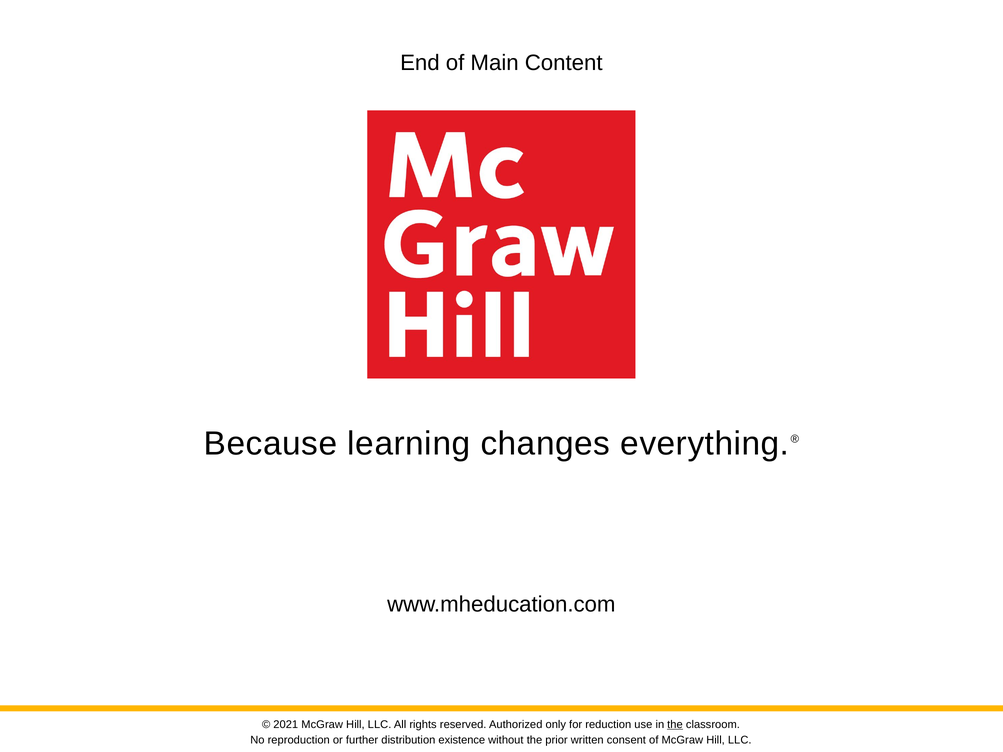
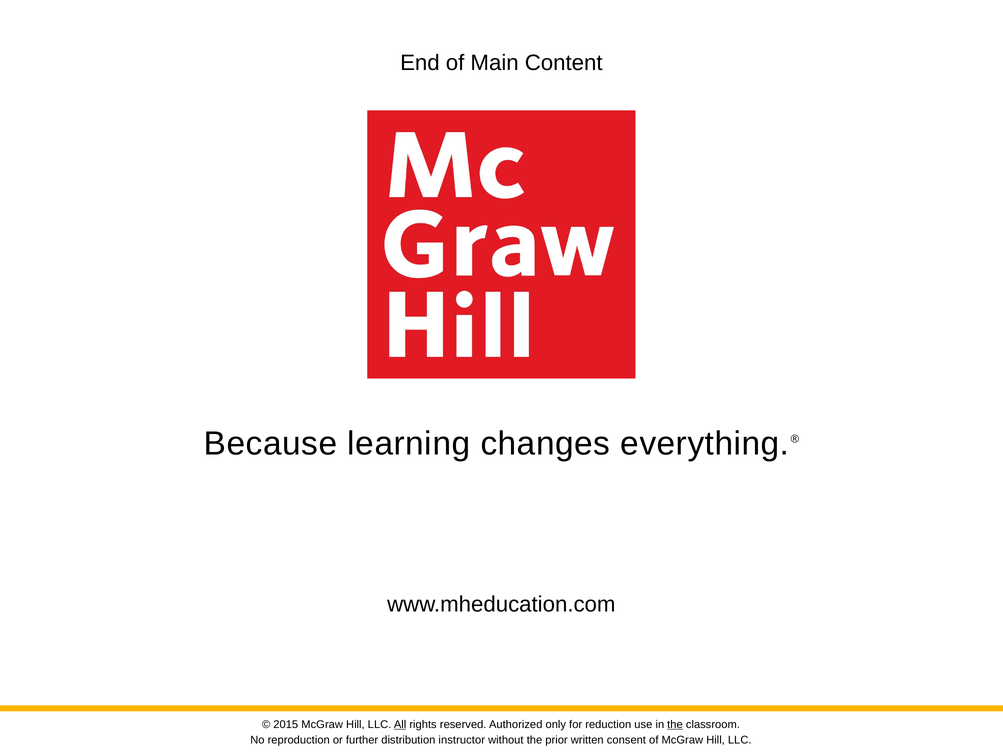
2021: 2021 -> 2015 (286, 725)
All underline: none -> present (400, 725)
existence: existence -> instructor (462, 740)
